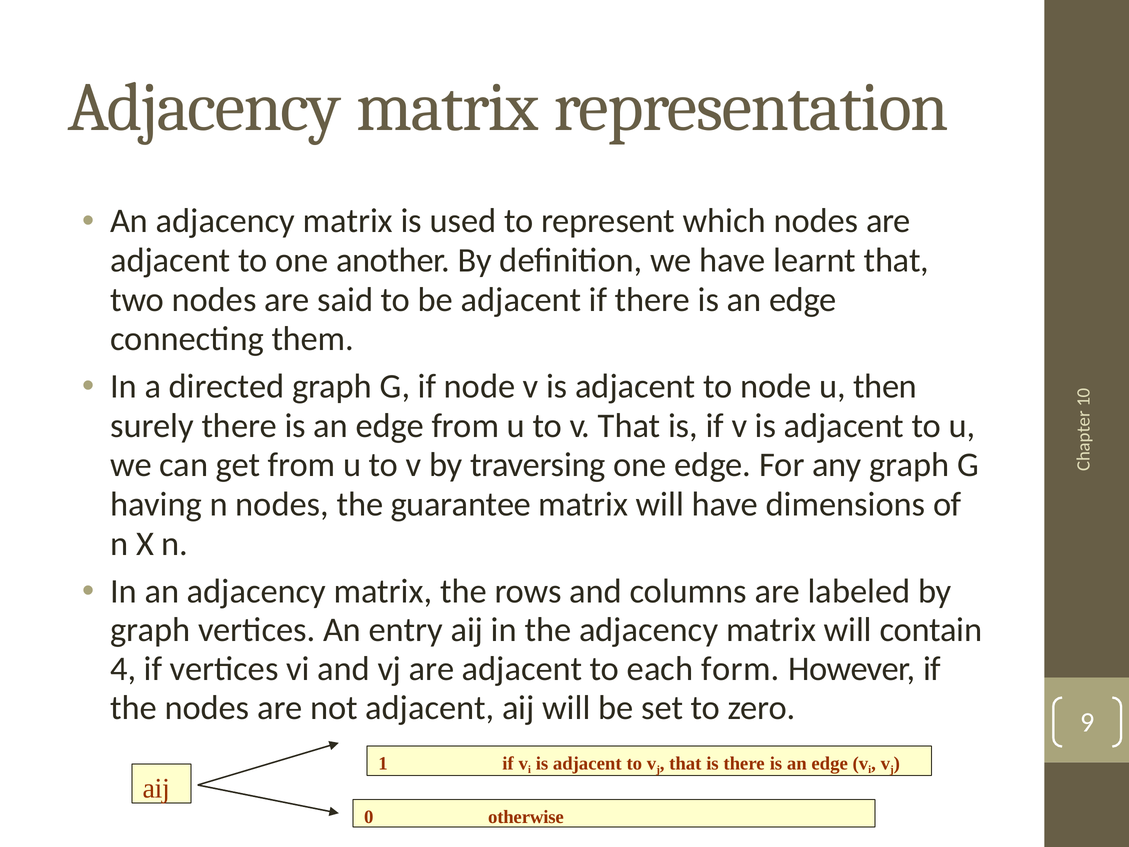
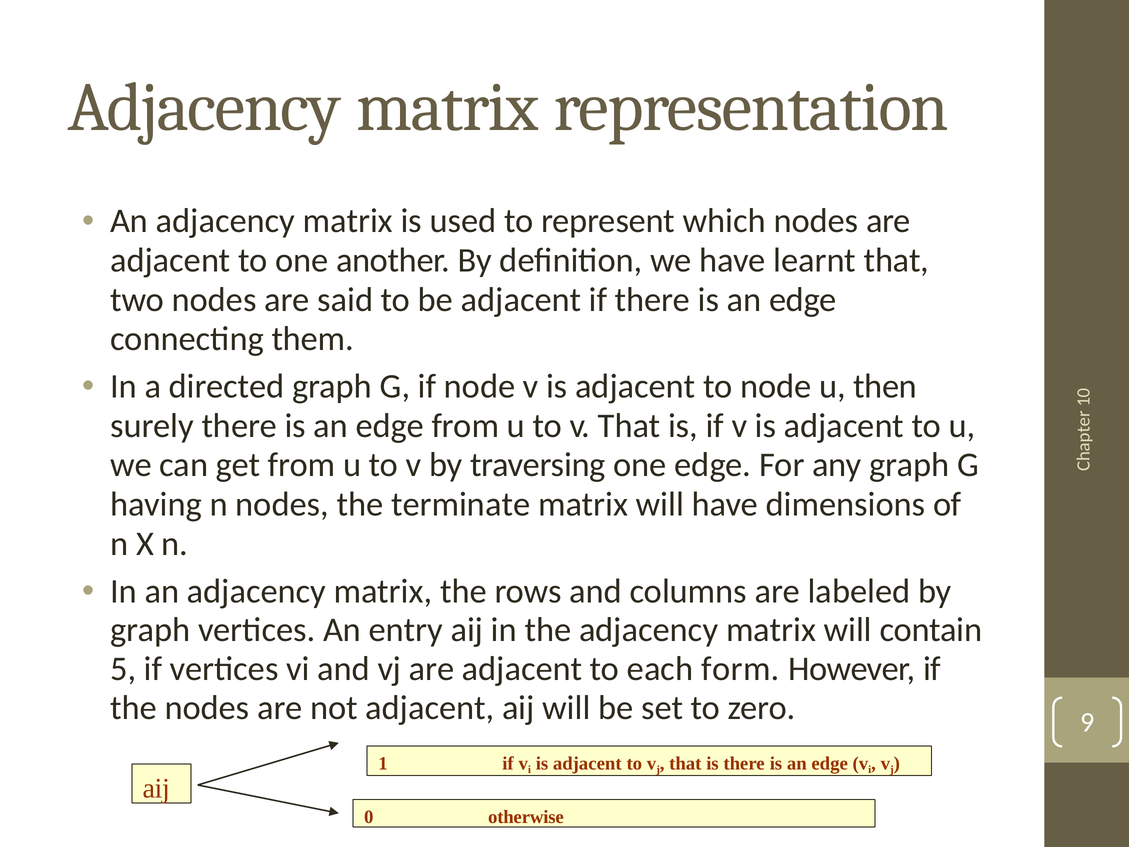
guarantee: guarantee -> terminate (461, 504)
4: 4 -> 5 (123, 669)
